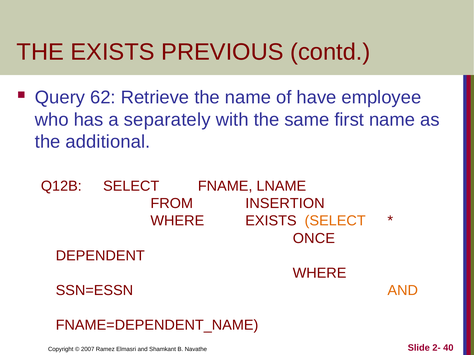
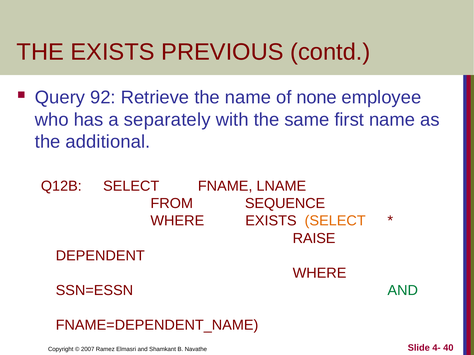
62: 62 -> 92 (103, 98)
have: have -> none (317, 98)
INSERTION: INSERTION -> SEQUENCE (285, 204)
ONCE: ONCE -> RAISE (314, 239)
AND colour: orange -> green (403, 291)
2-: 2- -> 4- (437, 348)
